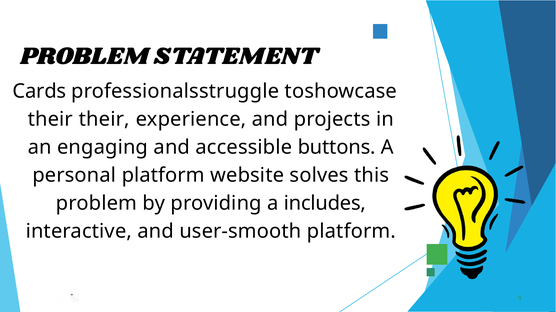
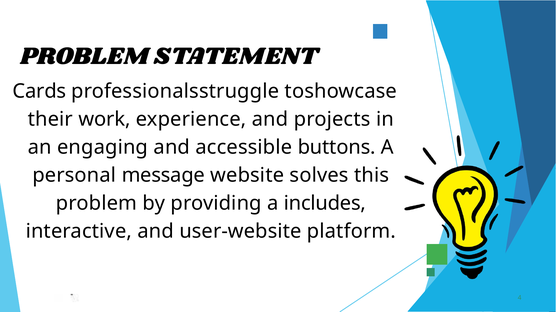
their their: their -> work (104, 119)
personal platform: platform -> message (163, 176)
user-smooth: user-smooth -> user-website (240, 232)
